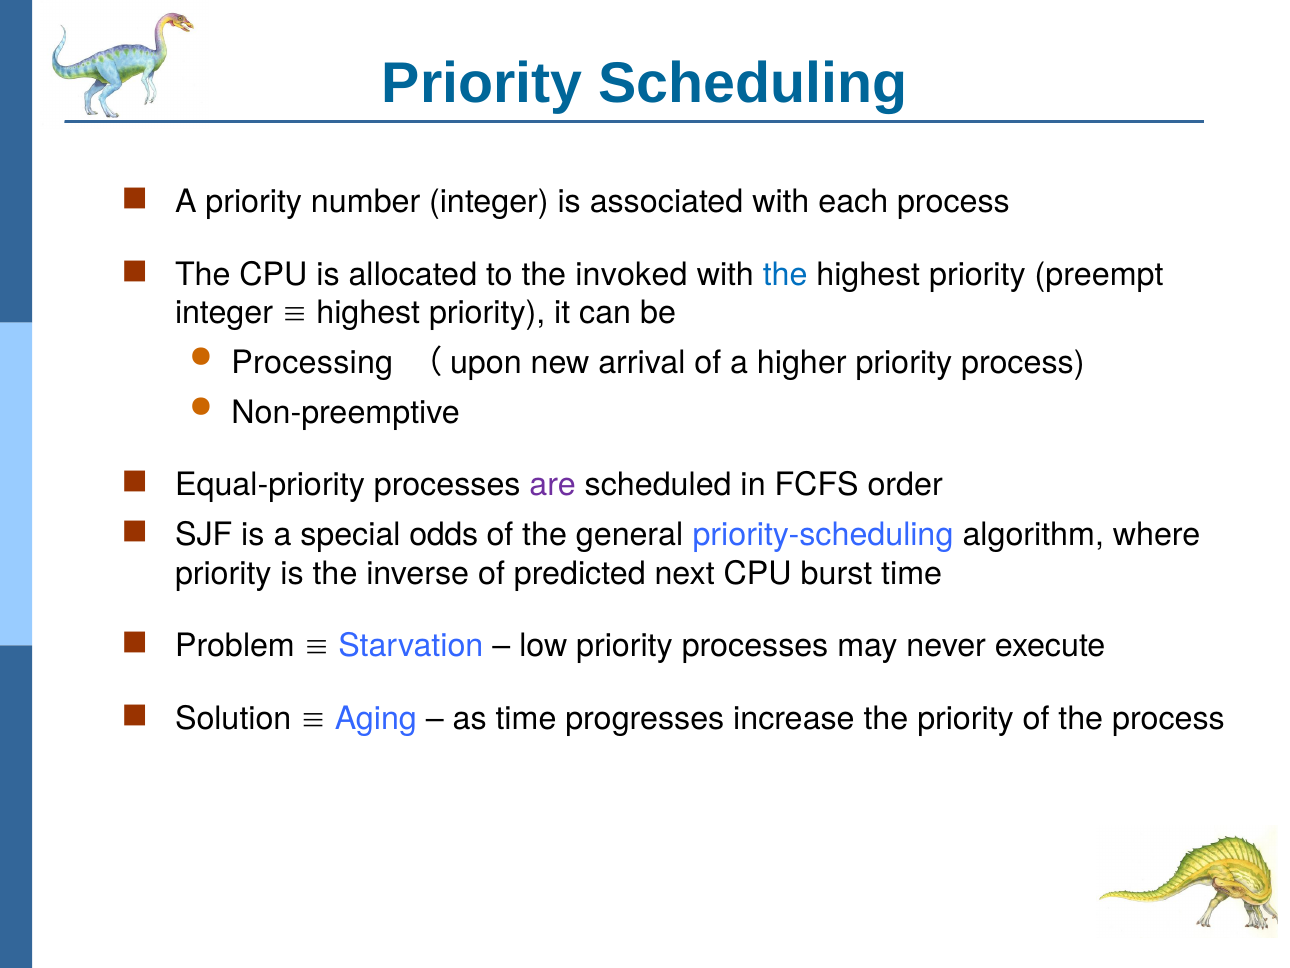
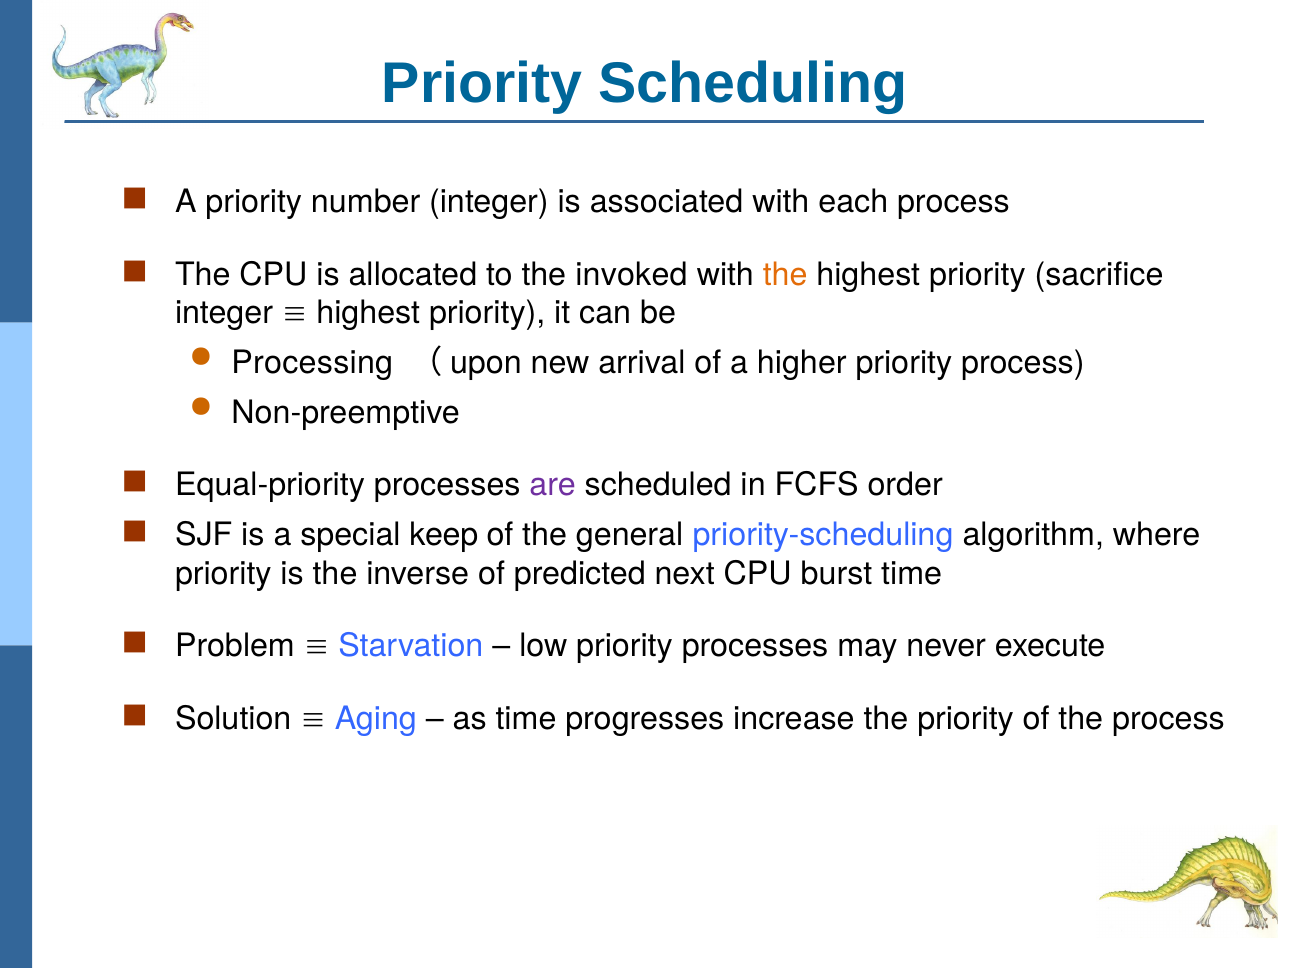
the colour: blue -> orange (785, 274)
preempt: preempt -> sacrifice (1099, 274)
odds: odds -> keep (444, 535)
